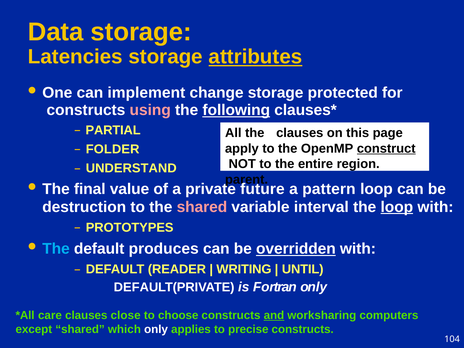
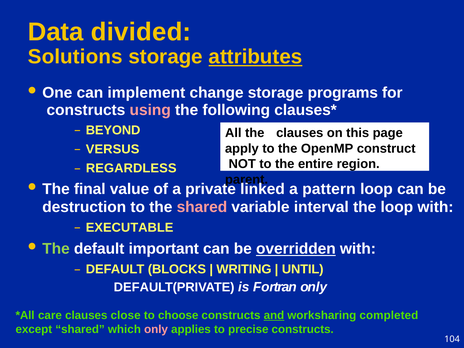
Data storage: storage -> divided (141, 32)
Latencies: Latencies -> Solutions (75, 57)
protected: protected -> programs (343, 93)
following underline: present -> none (236, 110)
PARTIAL: PARTIAL -> BEYOND (113, 130)
construct underline: present -> none (386, 149)
FOLDER: FOLDER -> VERSUS (113, 149)
UNDERSTAND: UNDERSTAND -> REGARDLESS (131, 168)
future: future -> linked (262, 189)
loop underline: present -> none (397, 207)
PROTOTYPES: PROTOTYPES -> EXECUTABLE (130, 227)
The colour: light blue -> light green (56, 249)
produces: produces -> important (164, 249)
READER: READER -> BLOCKS (177, 269)
computers: computers -> completed (389, 315)
only colour: white -> pink (156, 329)
